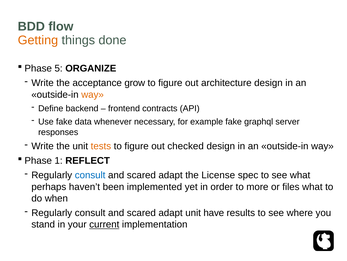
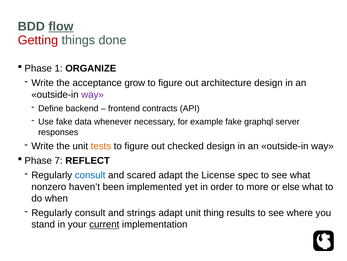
flow underline: none -> present (61, 26)
Getting colour: orange -> red (38, 40)
5: 5 -> 1 (59, 68)
way colour: orange -> purple (93, 94)
1: 1 -> 7 (59, 160)
perhaps: perhaps -> nonzero (49, 186)
files: files -> else (291, 186)
scared: scared -> strings (141, 212)
have: have -> thing (214, 212)
